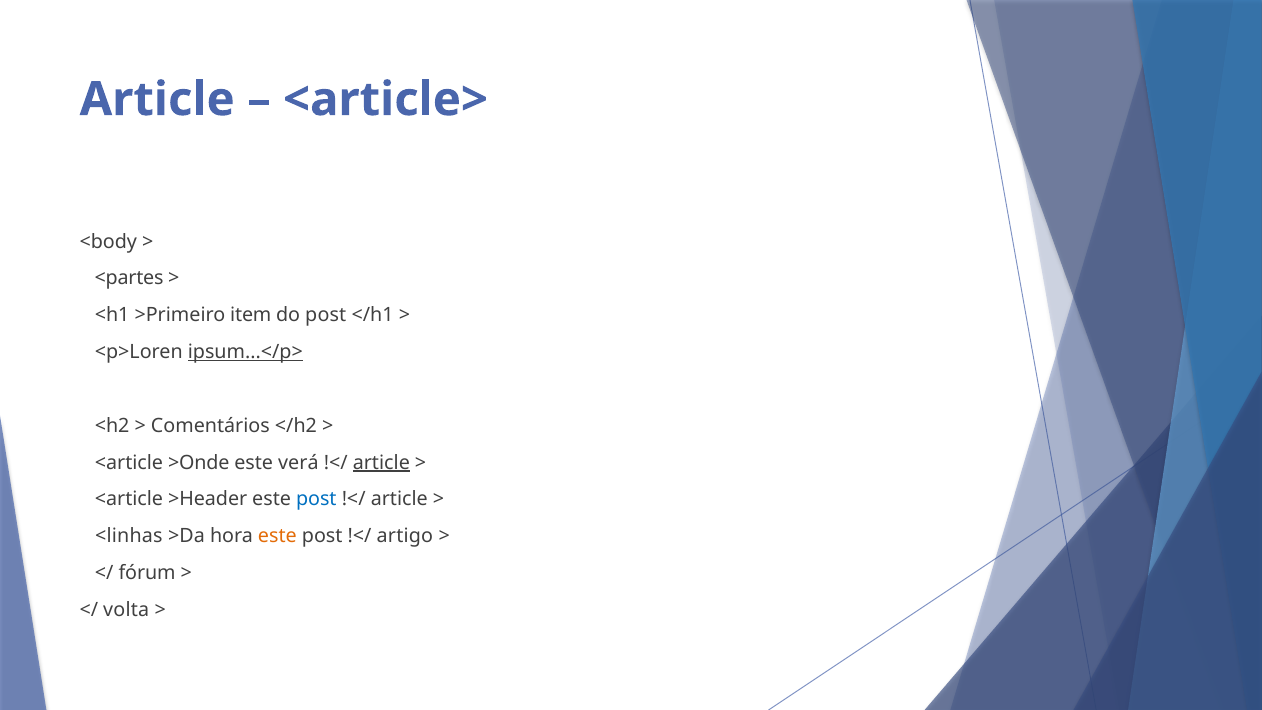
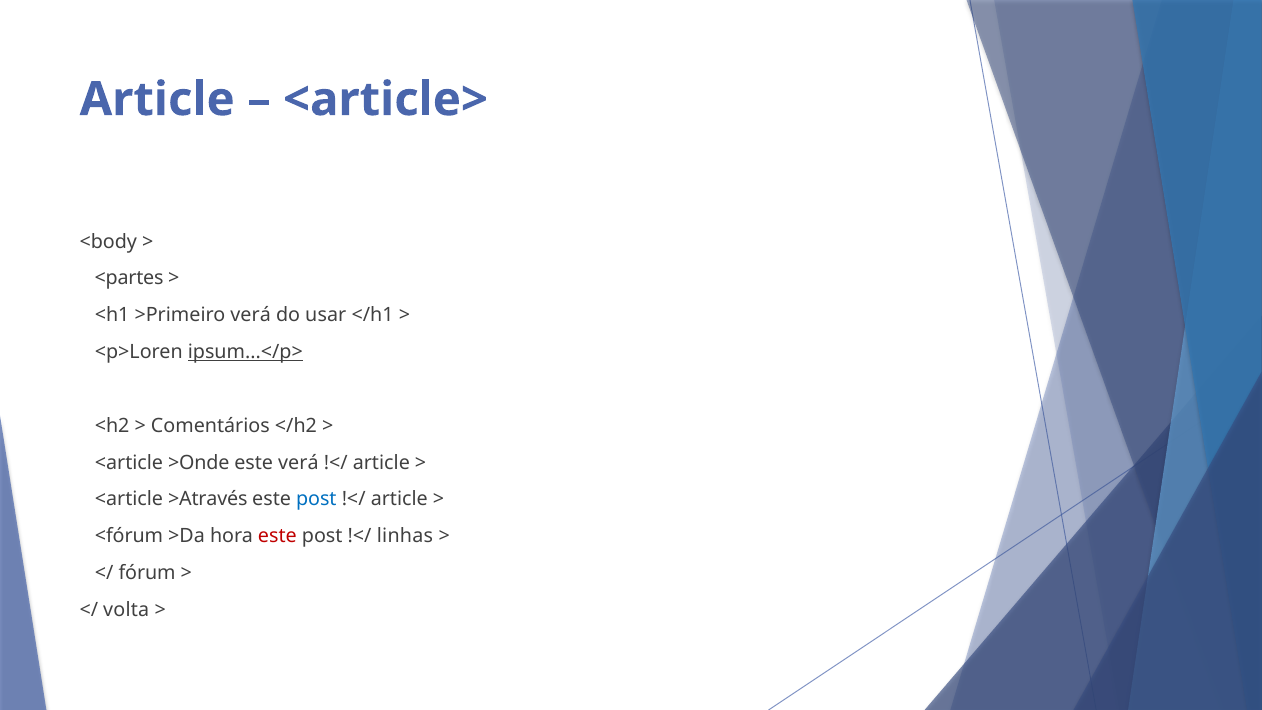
>Primeiro item: item -> verá (251, 315)
do post: post -> usar (326, 315)
article underline: present -> none (381, 462)
>Header: >Header -> >Através (208, 499)
<linhas: <linhas -> <fórum (129, 536)
este colour: orange -> red (277, 536)
artigo: artigo -> linhas (405, 536)
